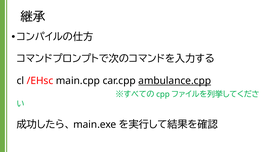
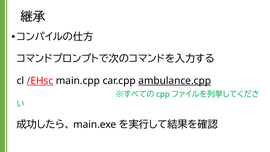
/EHsc underline: none -> present (40, 81)
